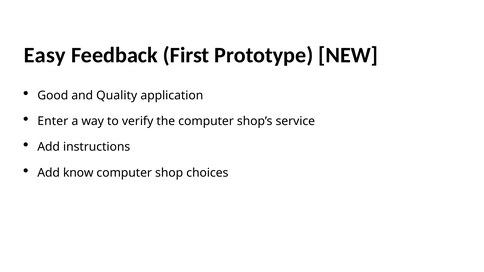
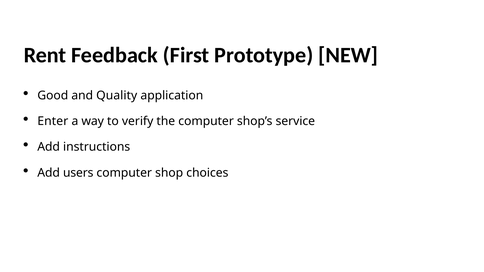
Easy: Easy -> Rent (45, 55)
know: know -> users (78, 173)
